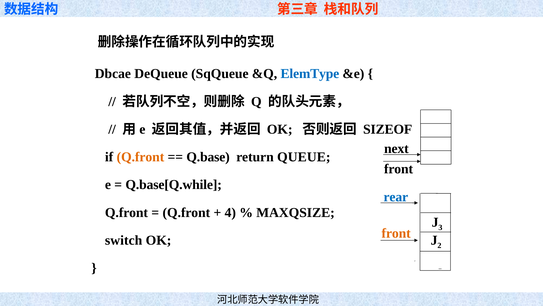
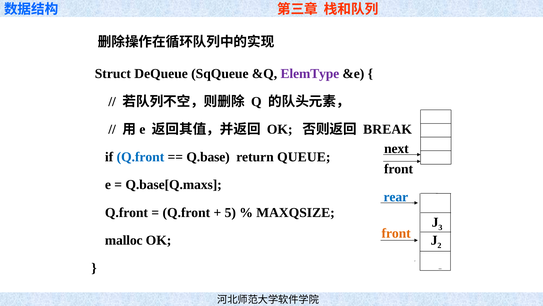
Dbcae: Dbcae -> Struct (113, 74)
ElemType colour: blue -> purple (310, 74)
SIZEOF: SIZEOF -> BREAK (388, 129)
Q.front colour: orange -> blue (140, 157)
Q.base[Q.while: Q.base[Q.while -> Q.base[Q.maxs (174, 184)
4: 4 -> 5 (230, 212)
switch: switch -> malloc (124, 240)
